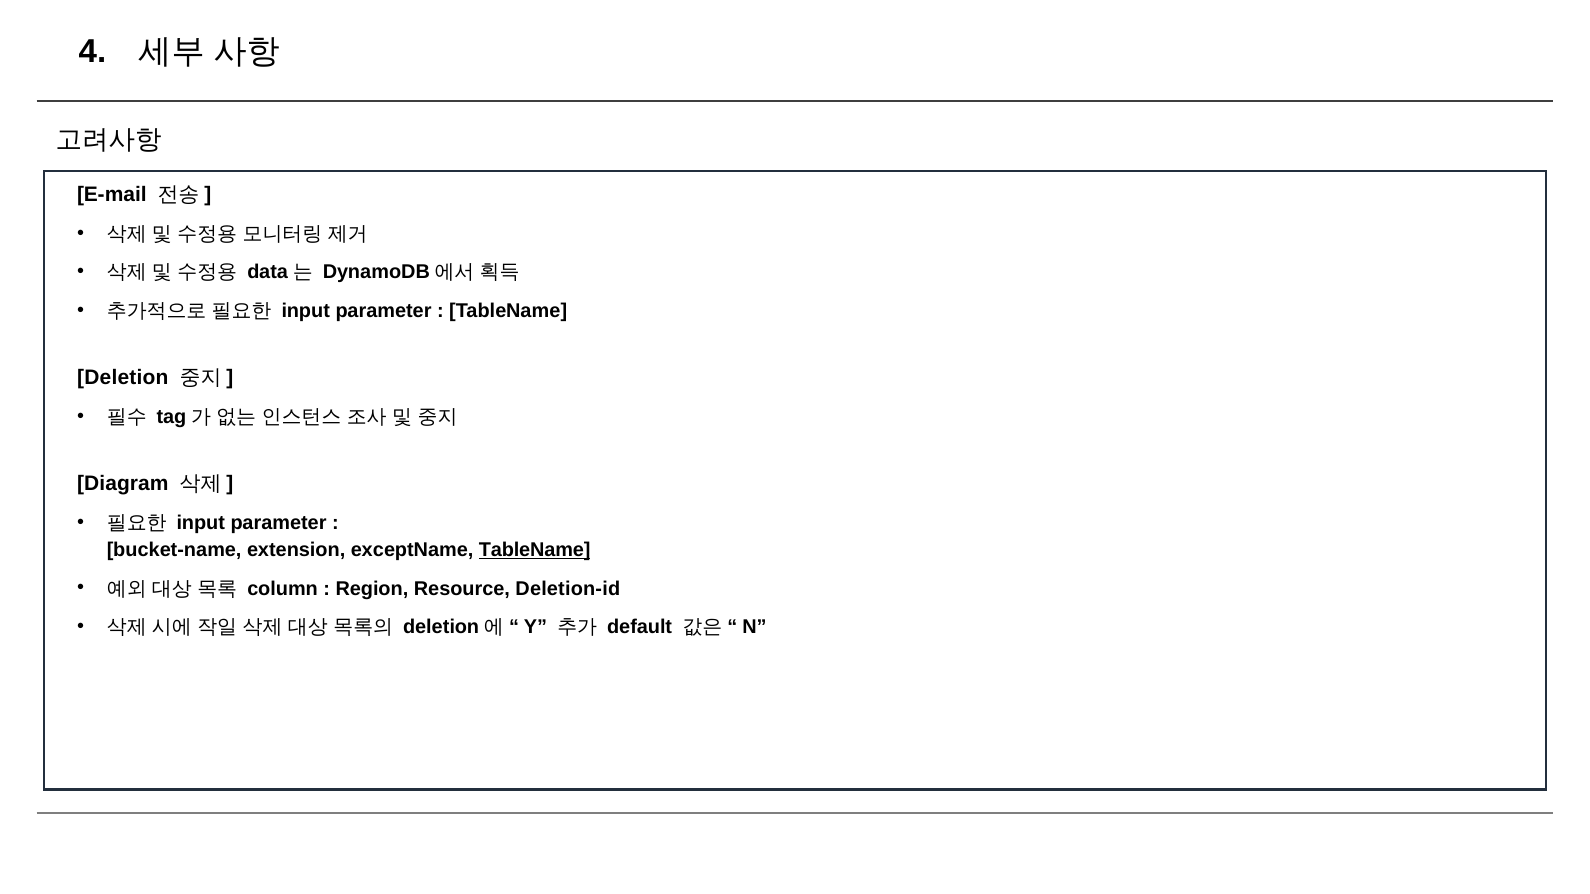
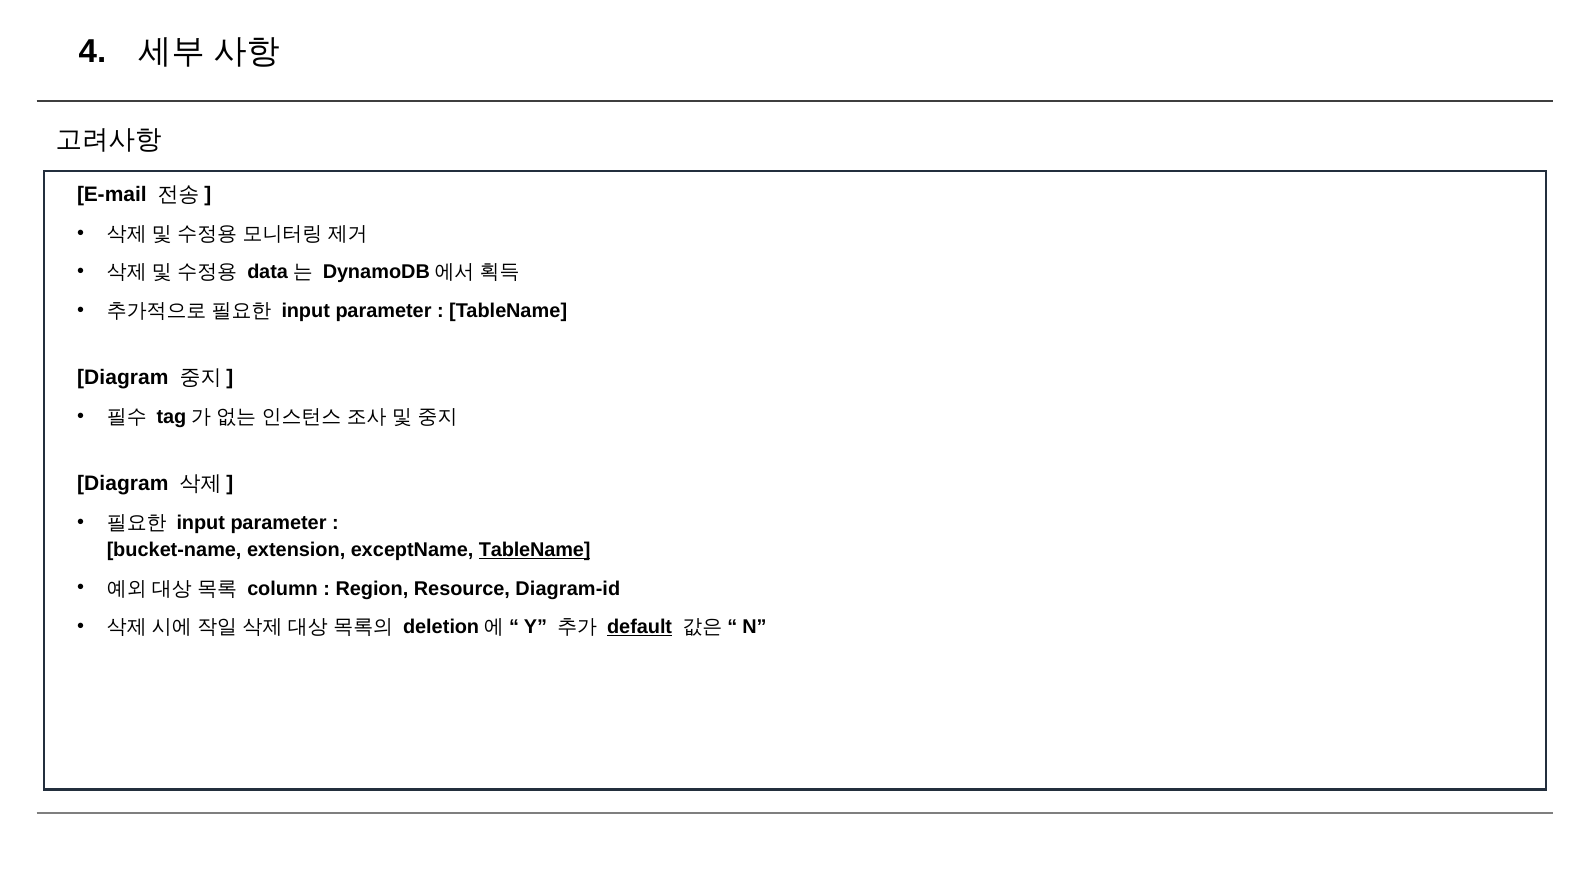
Deletion: Deletion -> Diagram (123, 378)
Deletion-id: Deletion-id -> Diagram-id (568, 589)
default underline: none -> present (640, 627)
